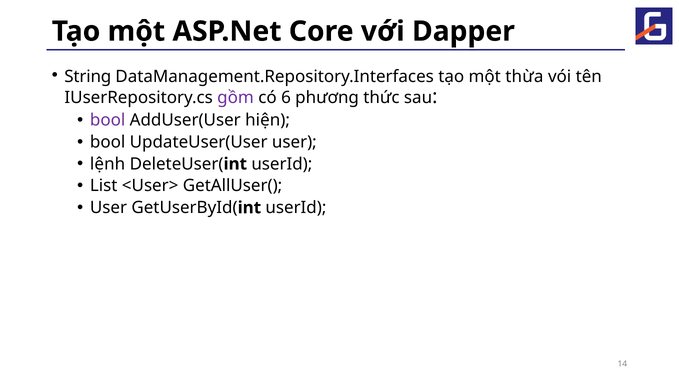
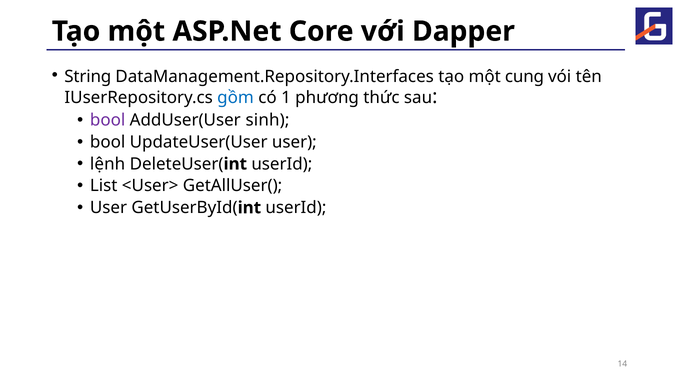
thừa: thừa -> cung (525, 76)
gồm colour: purple -> blue (236, 98)
6: 6 -> 1 (286, 98)
hiện: hiện -> sinh (268, 120)
